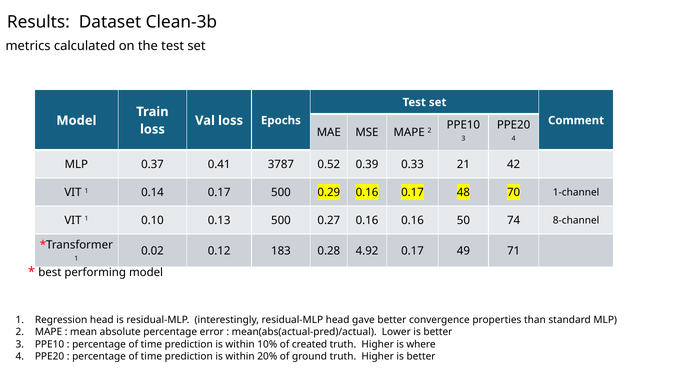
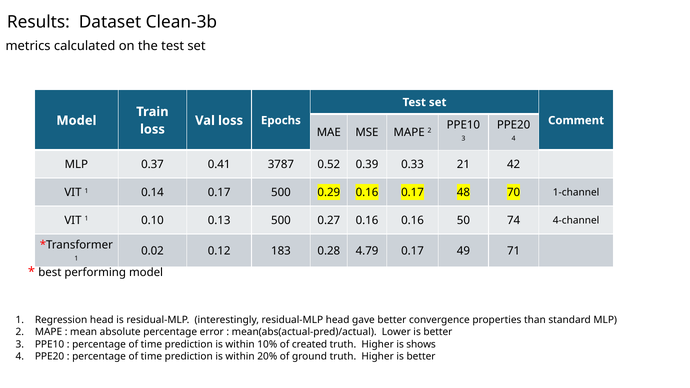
8-channel: 8-channel -> 4-channel (576, 221)
4.92: 4.92 -> 4.79 (367, 251)
where: where -> shows (421, 344)
